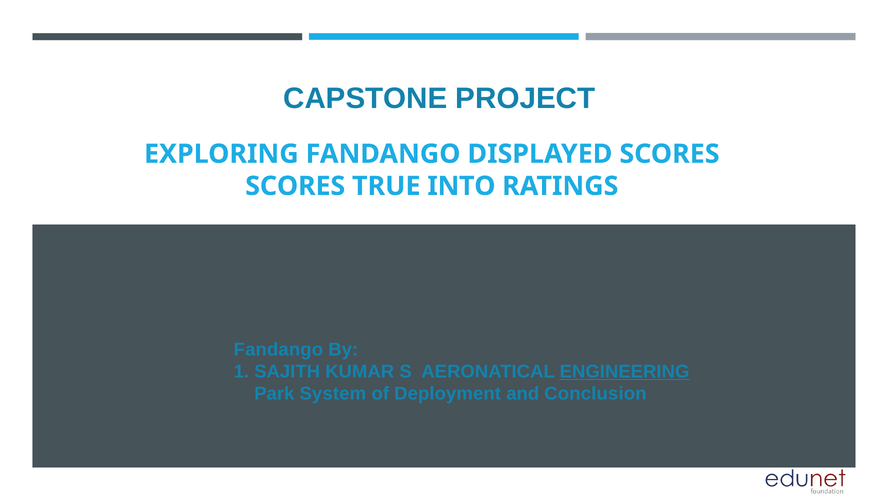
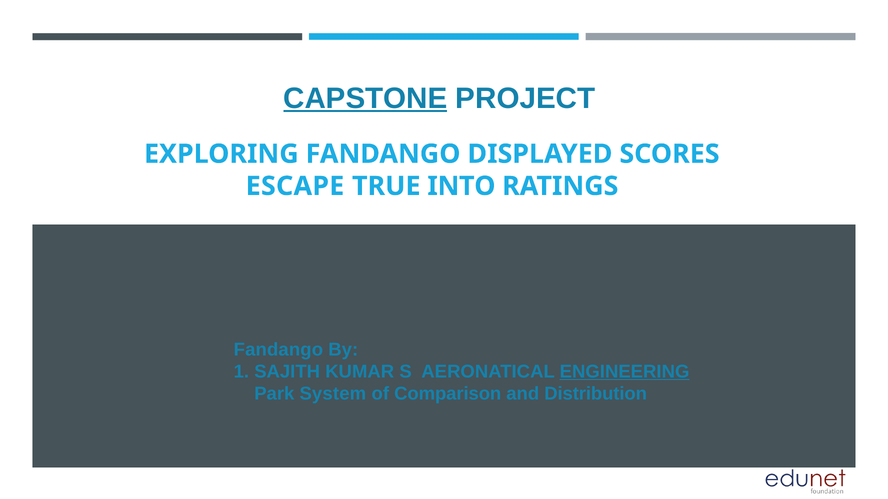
CAPSTONE underline: none -> present (365, 98)
SCORES: SCORES -> ESCAPE (295, 186)
Deployment: Deployment -> Comparison (448, 394)
Conclusion: Conclusion -> Distribution (596, 394)
